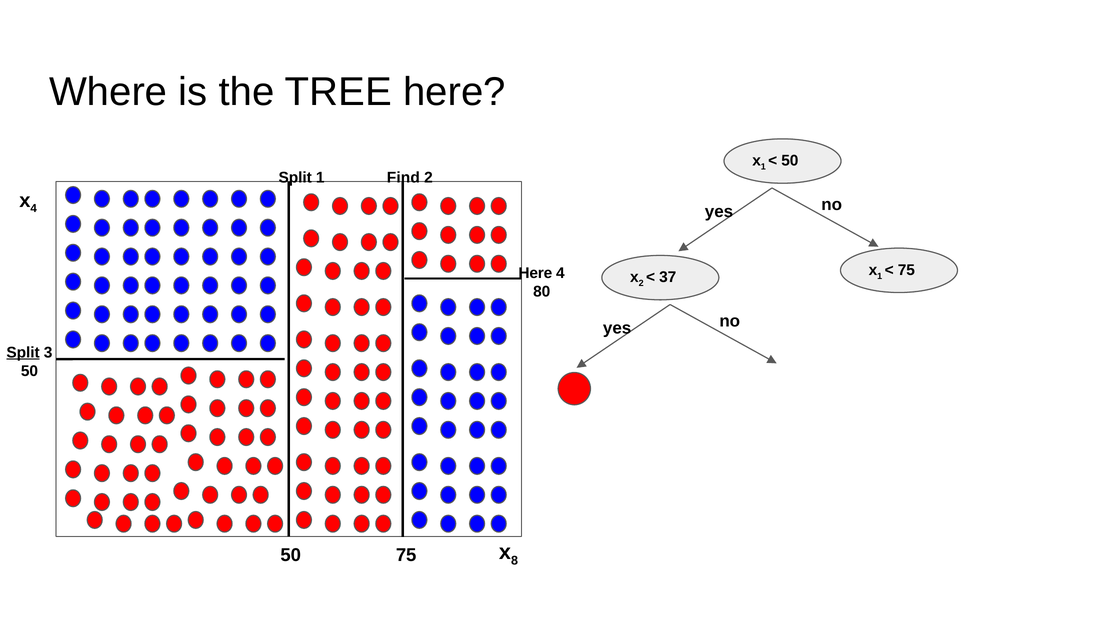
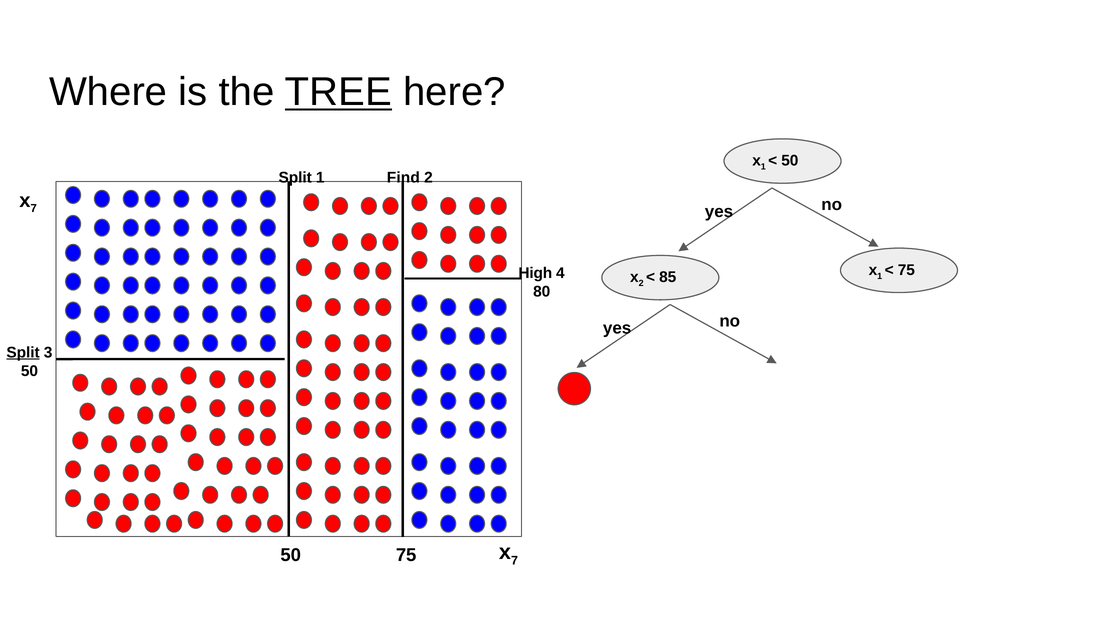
TREE underline: none -> present (338, 92)
4: 4 -> 7 (34, 208)
Here: Here -> High (535, 273)
37: 37 -> 85 (668, 277)
8: 8 -> 7 (515, 560)
